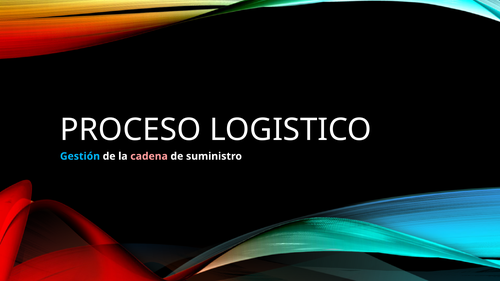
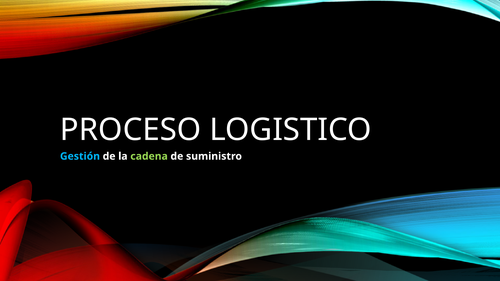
cadena colour: pink -> light green (149, 156)
